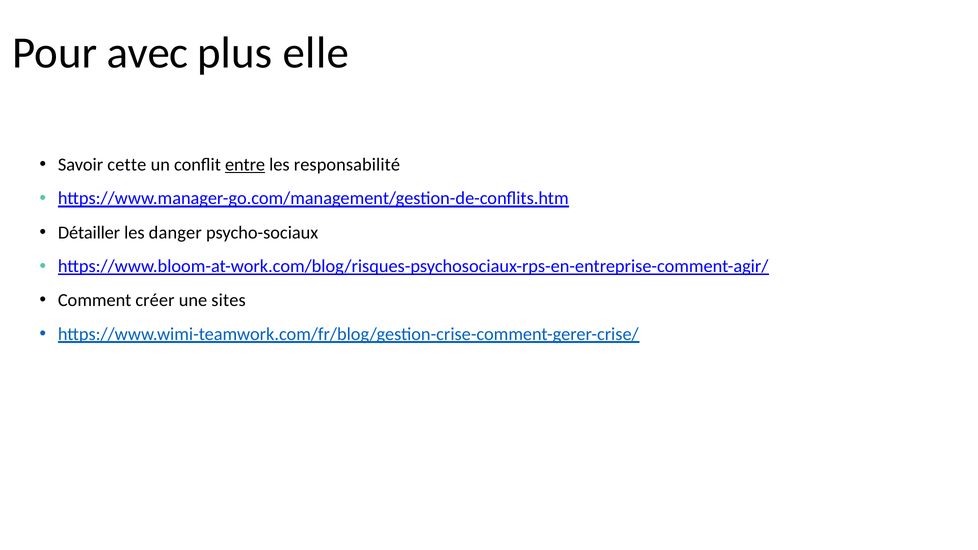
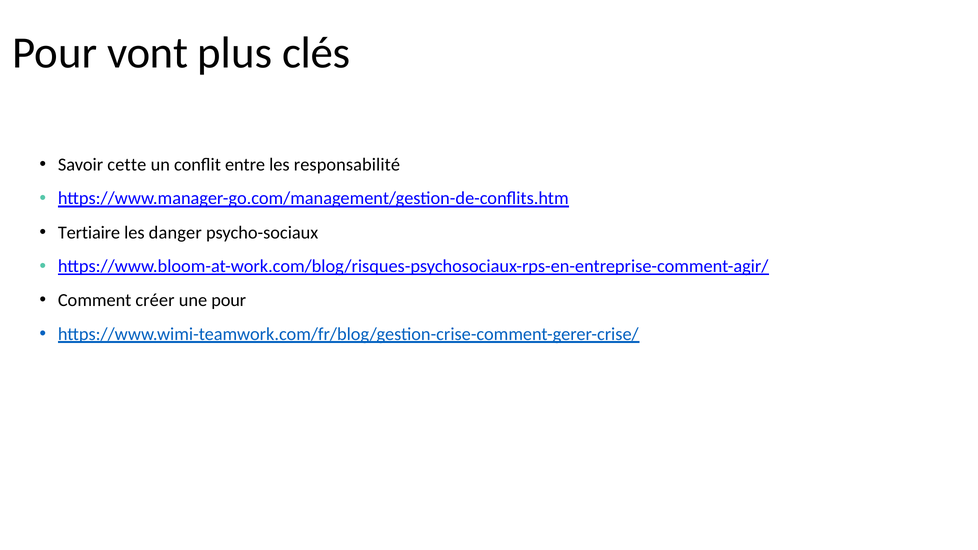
avec: avec -> vont (148, 53)
elle: elle -> clés (316, 53)
entre underline: present -> none (245, 165)
Détailler: Détailler -> Tertiaire (89, 233)
une sites: sites -> pour (229, 300)
